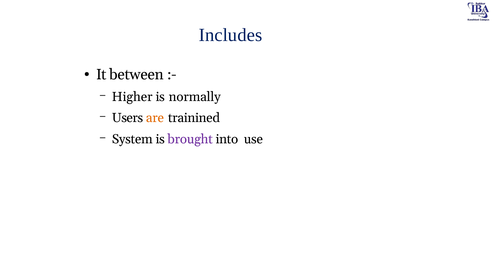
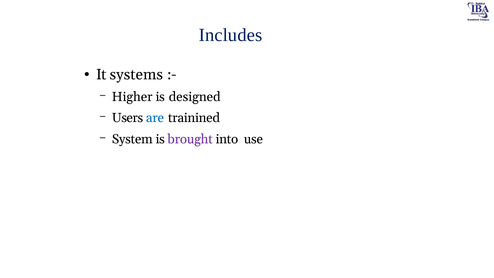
between: between -> systems (136, 75)
normally: normally -> designed (195, 97)
are colour: orange -> blue (155, 118)
